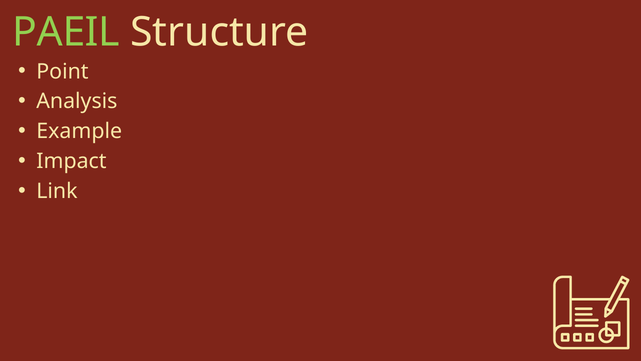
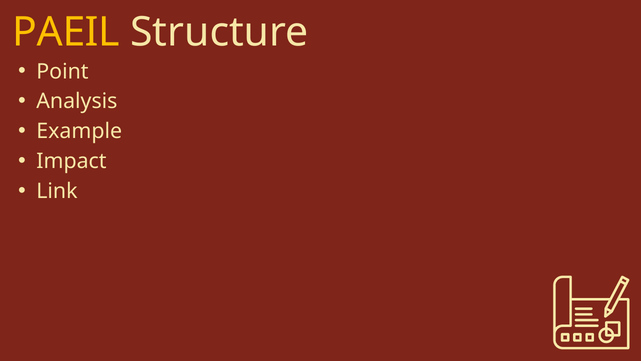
PAEIL colour: light green -> yellow (66, 32)
